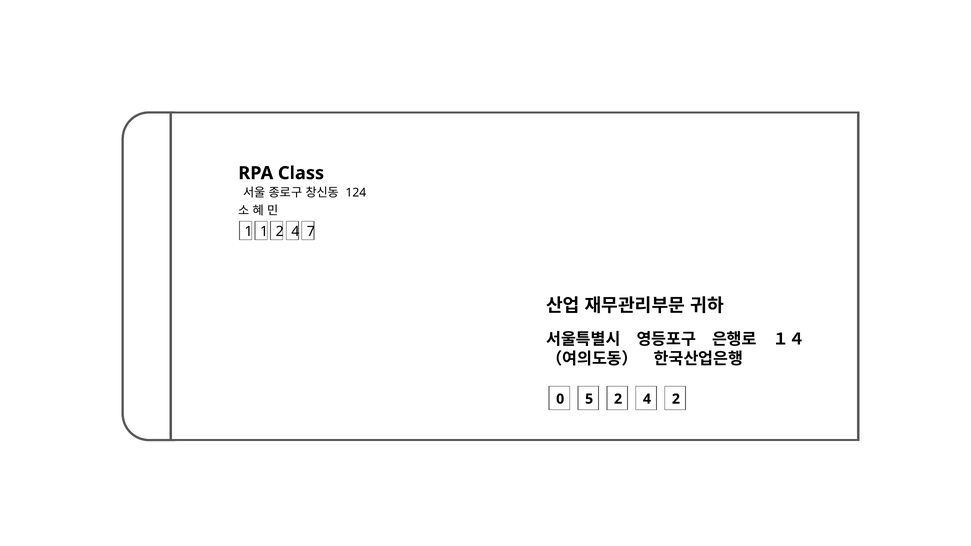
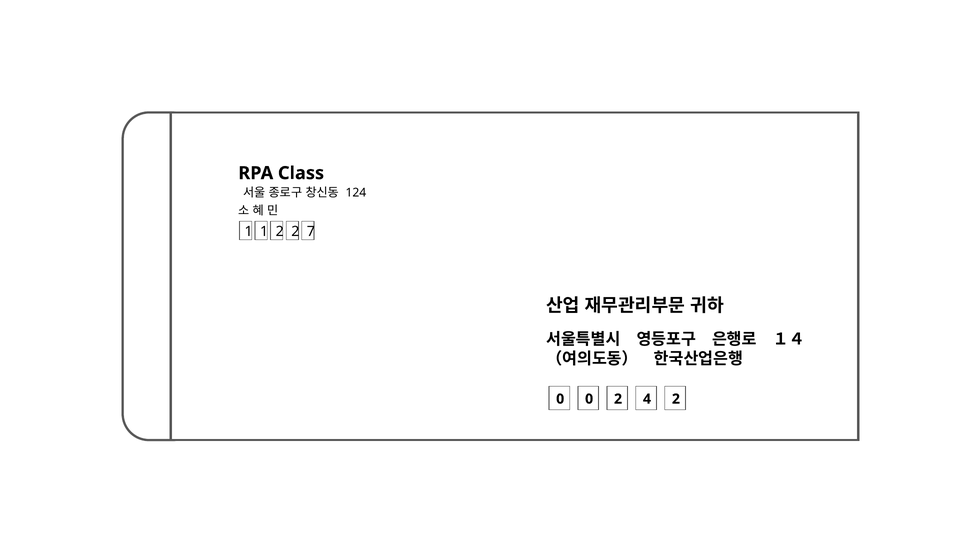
1 2 4: 4 -> 2 (295, 232)
0 5: 5 -> 0 (589, 399)
